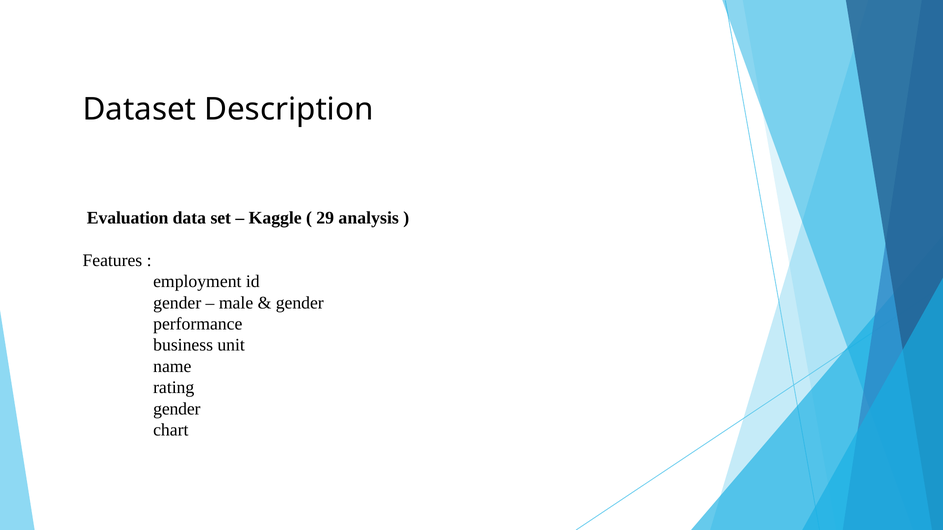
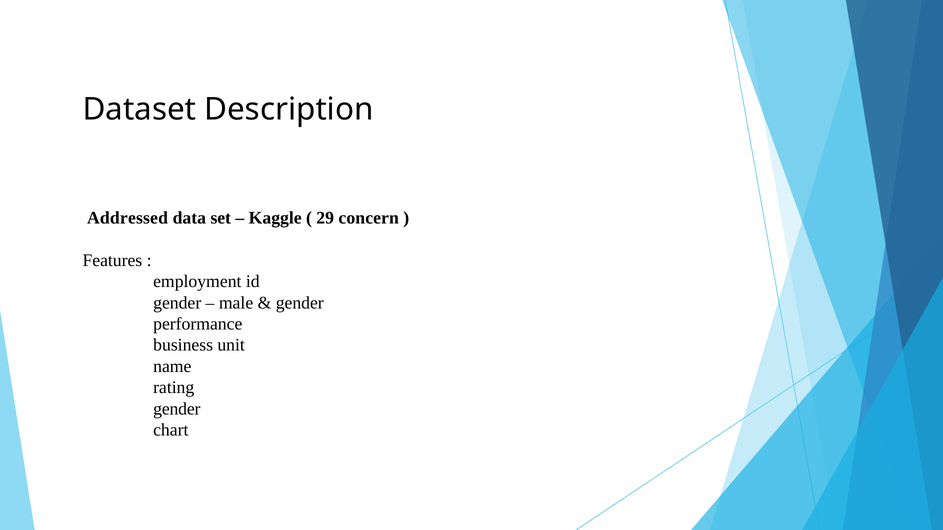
Evaluation: Evaluation -> Addressed (127, 218)
analysis: analysis -> concern (369, 218)
